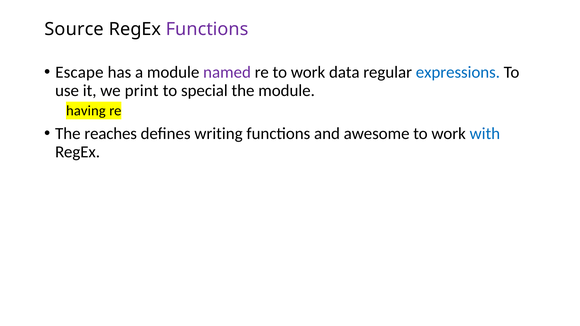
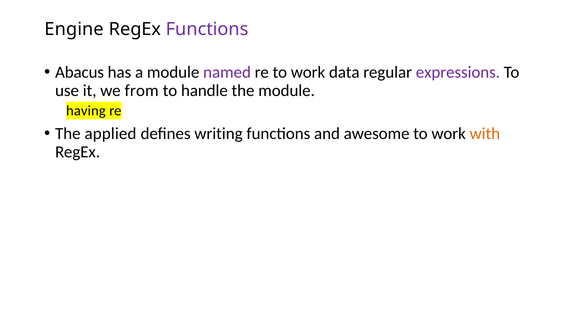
Source: Source -> Engine (74, 29)
Escape: Escape -> Abacus (80, 72)
expressions colour: blue -> purple (458, 72)
print: print -> from (142, 91)
special: special -> handle (204, 91)
reaches: reaches -> applied (110, 134)
with colour: blue -> orange (485, 134)
